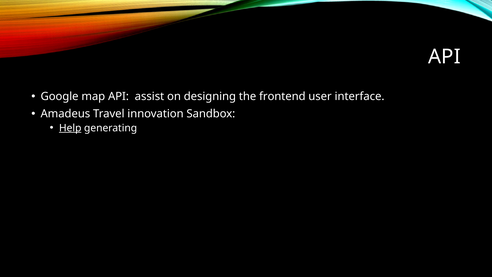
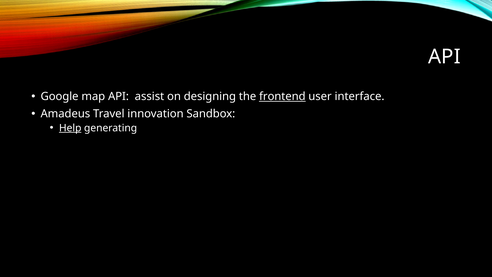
frontend underline: none -> present (282, 96)
